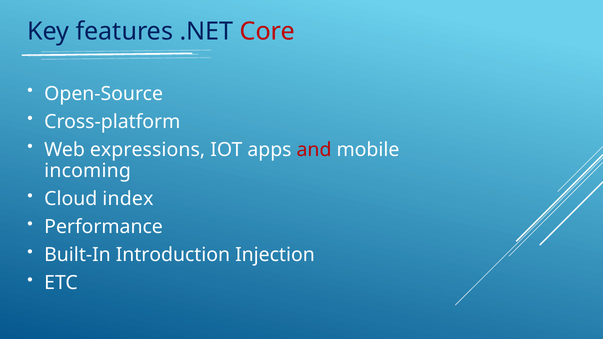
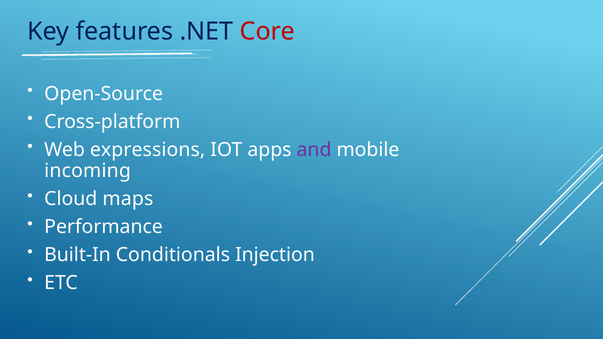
and colour: red -> purple (314, 150)
index: index -> maps (128, 199)
Introduction: Introduction -> Conditionals (173, 255)
